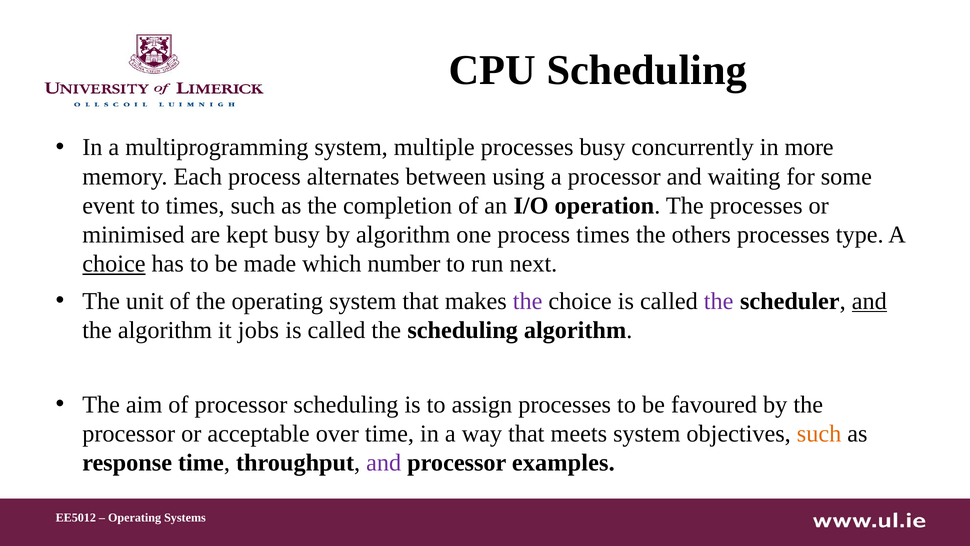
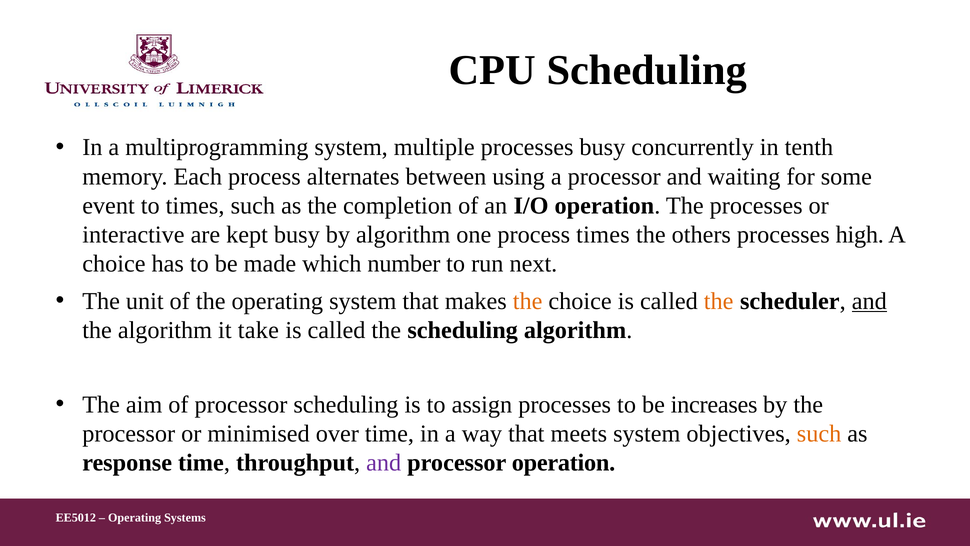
more: more -> tenth (809, 147)
minimised: minimised -> interactive (133, 235)
type: type -> high (860, 235)
choice underline: present -> none (114, 264)
the colour: purple -> orange (528, 301)
the colour: purple -> orange (719, 301)
jobs: jobs -> take (258, 330)
favoured: favoured -> increases (714, 404)
acceptable: acceptable -> minimised (259, 433)
processor examples: examples -> operation (564, 463)
